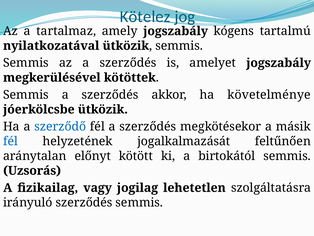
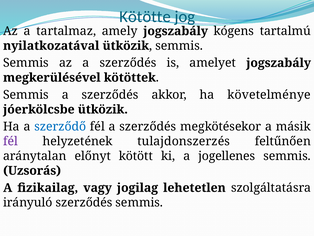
Kötelez: Kötelez -> Kötötte (145, 17)
fél colour: blue -> purple (10, 141)
jogalkalmazását: jogalkalmazását -> tulajdonszerzés (184, 141)
birtokától: birtokától -> jogellenes (227, 156)
